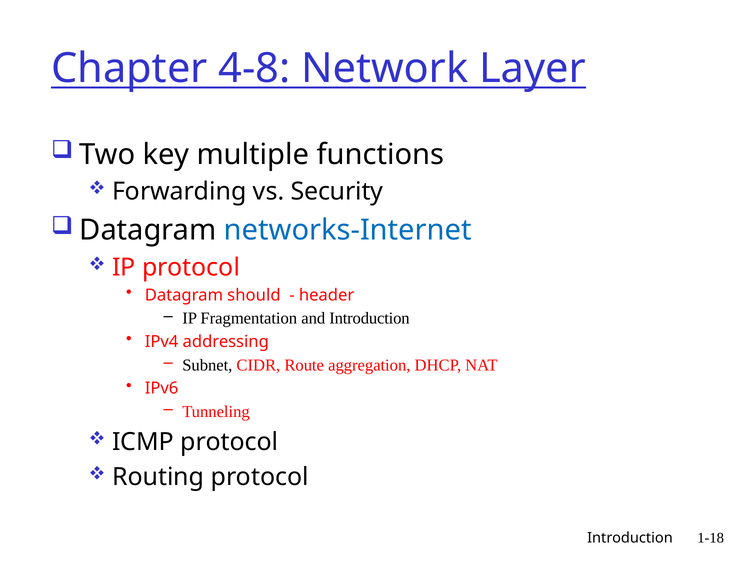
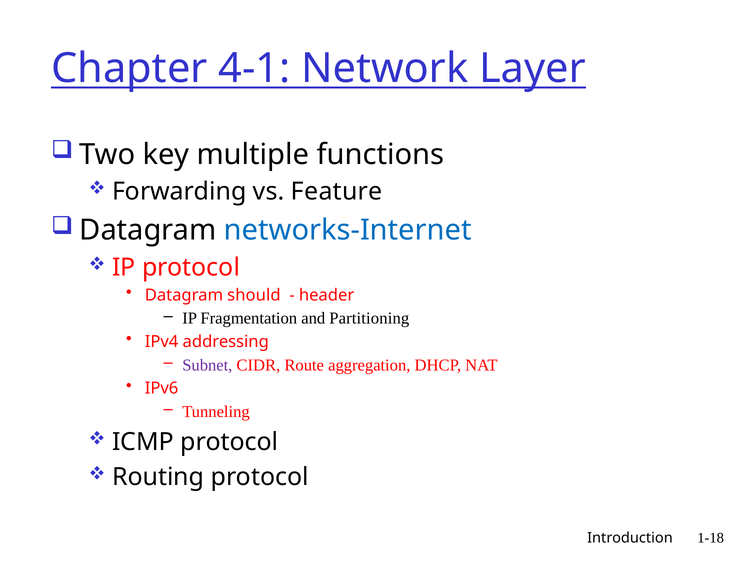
4-8: 4-8 -> 4-1 (254, 68)
Security: Security -> Feature (337, 192)
and Introduction: Introduction -> Partitioning (369, 318)
Subnet colour: black -> purple (207, 365)
